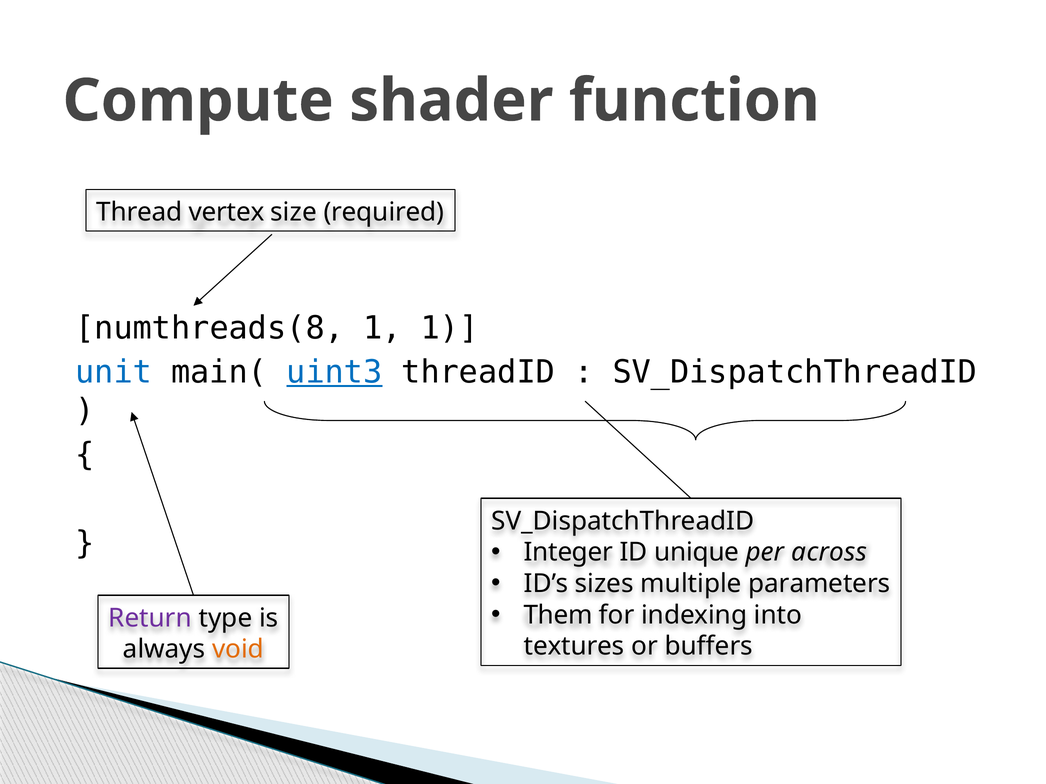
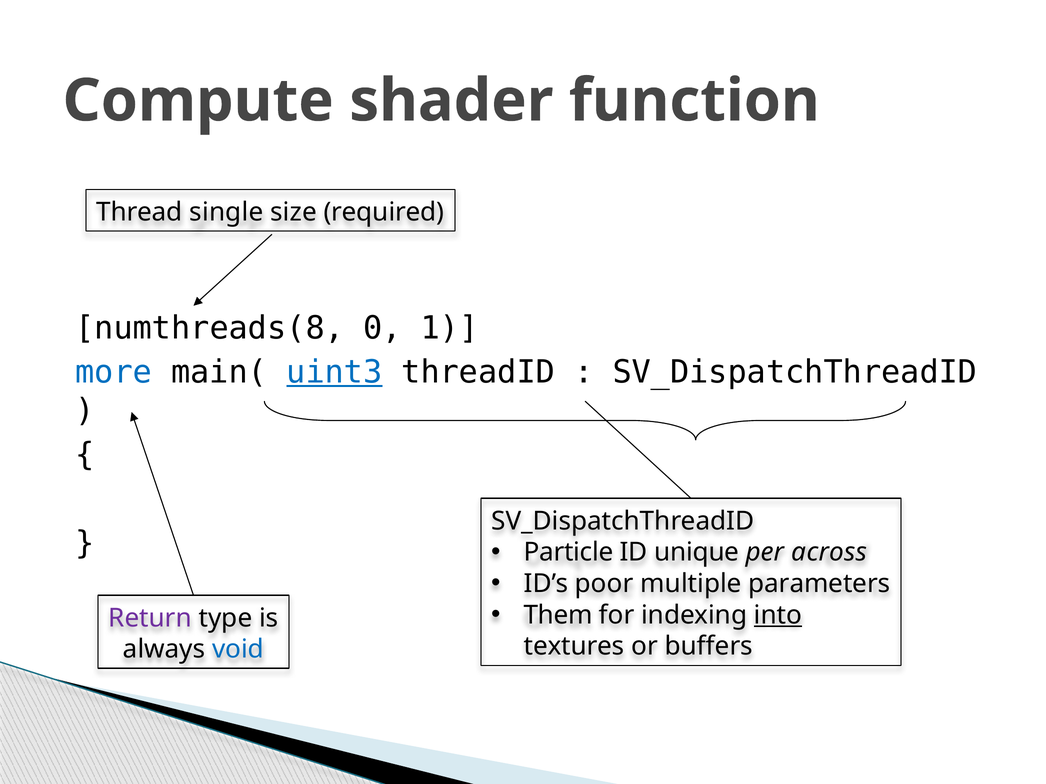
vertex: vertex -> single (226, 212)
numthreads(8 1: 1 -> 0 (382, 328)
unit: unit -> more (114, 373)
Integer: Integer -> Particle (568, 553)
sizes: sizes -> poor (604, 584)
into underline: none -> present (778, 615)
void colour: orange -> blue (238, 650)
